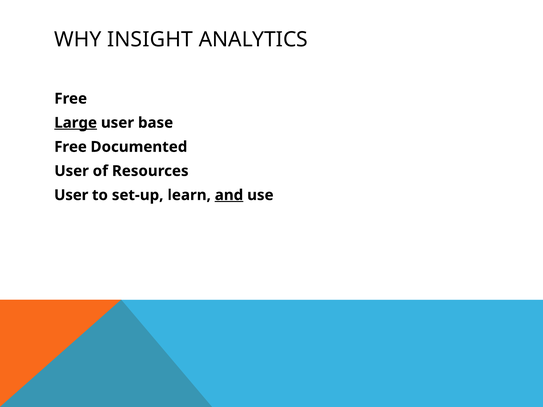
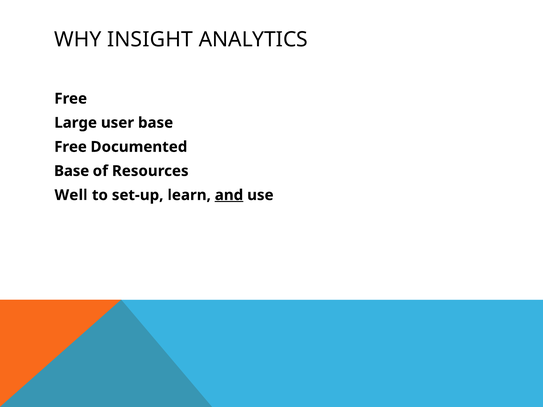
Large underline: present -> none (76, 123)
User: User -> Base (72, 171)
User: User -> Well (71, 195)
